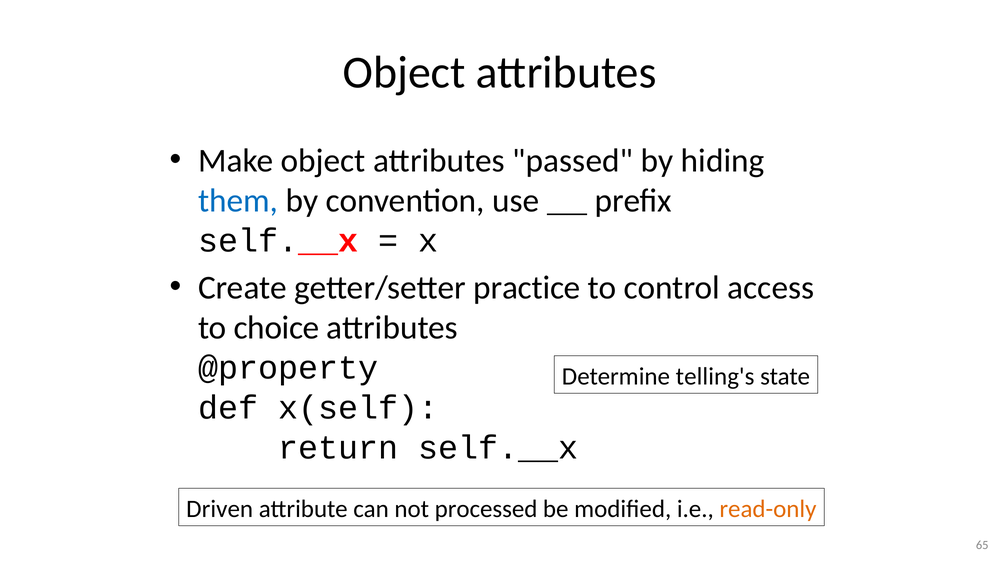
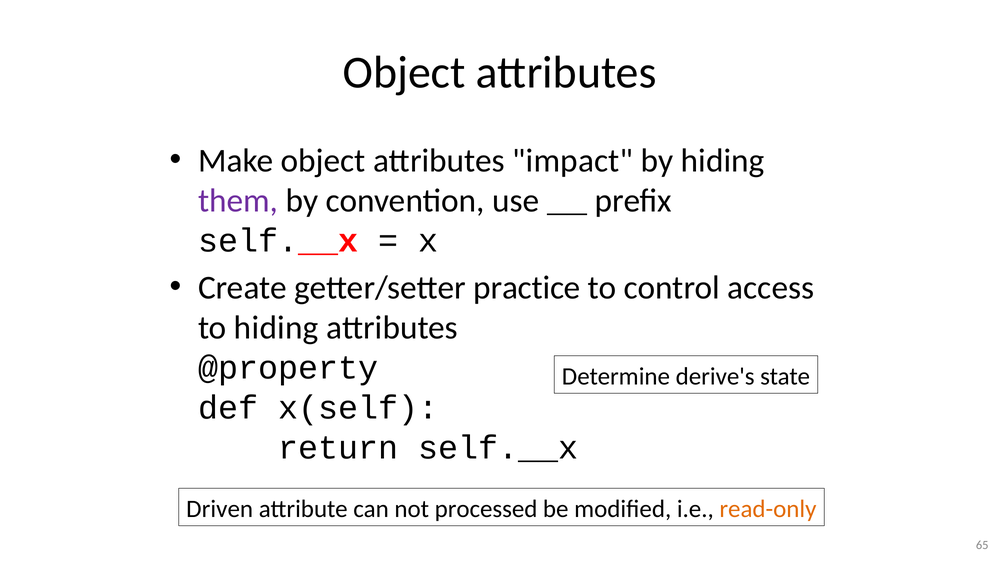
passed: passed -> impact (573, 161)
them colour: blue -> purple (238, 201)
to choice: choice -> hiding (276, 327)
telling's: telling's -> derive's (715, 376)
